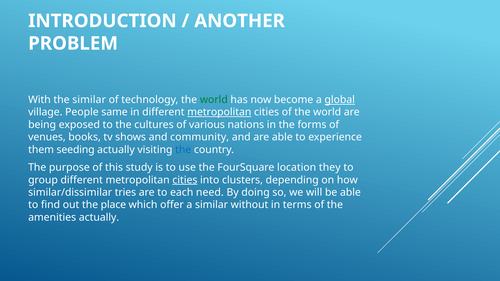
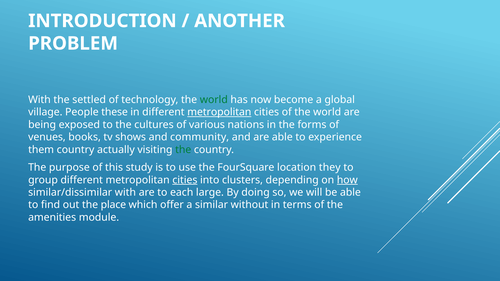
the similar: similar -> settled (89, 100)
global underline: present -> none (340, 100)
same: same -> these (115, 112)
them seeding: seeding -> country (76, 150)
the colour: blue -> green (183, 150)
how underline: none -> present (347, 180)
similar/dissimilar tries: tries -> with (125, 193)
need: need -> large (210, 193)
amenities actually: actually -> module (99, 218)
